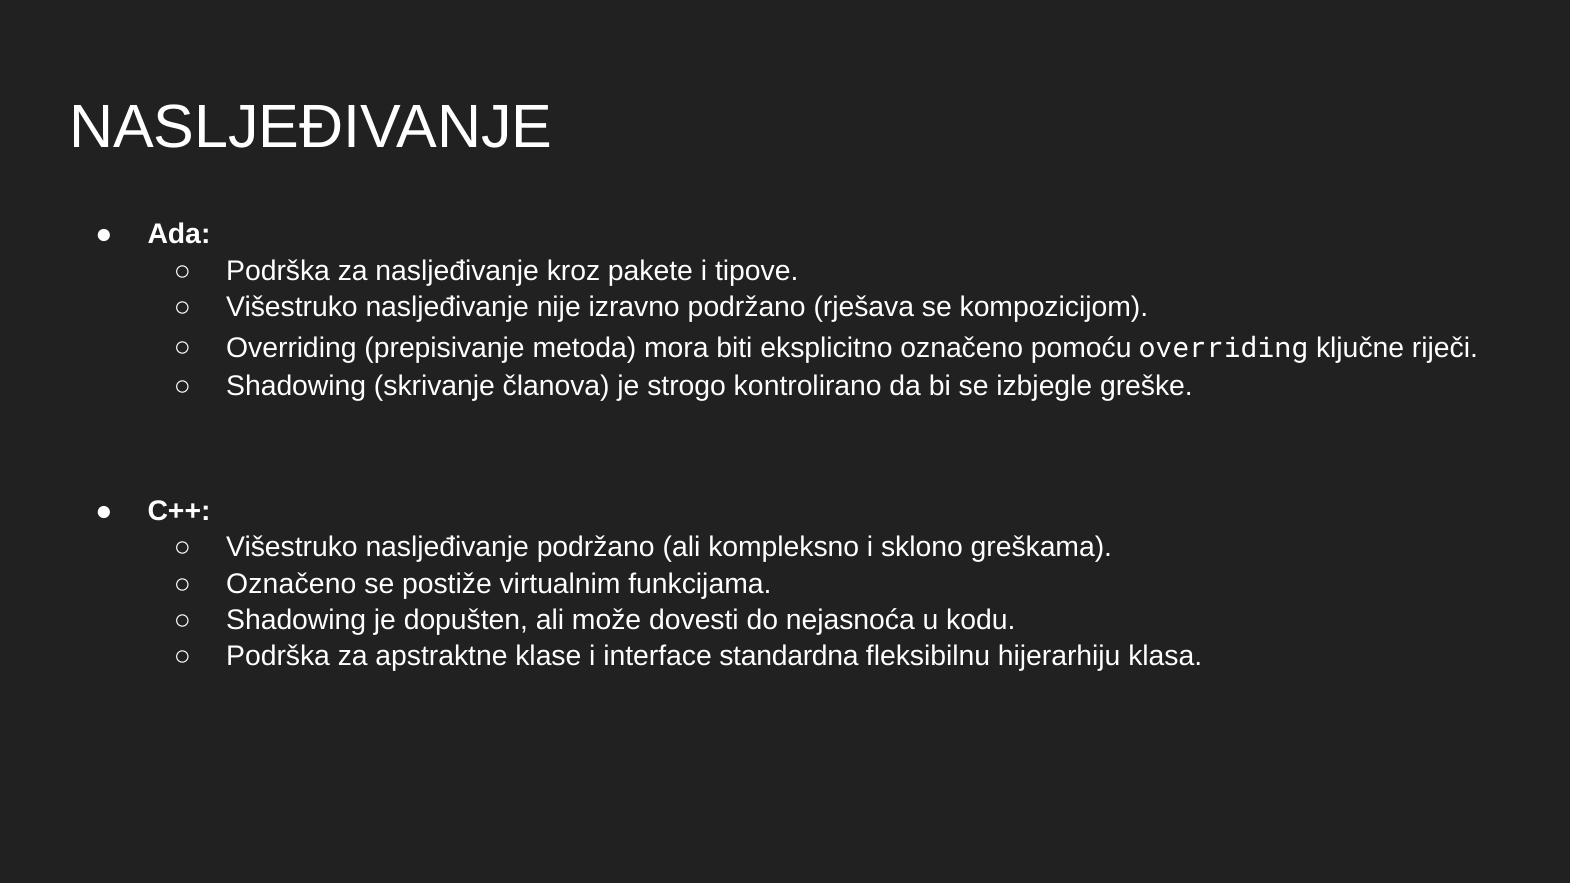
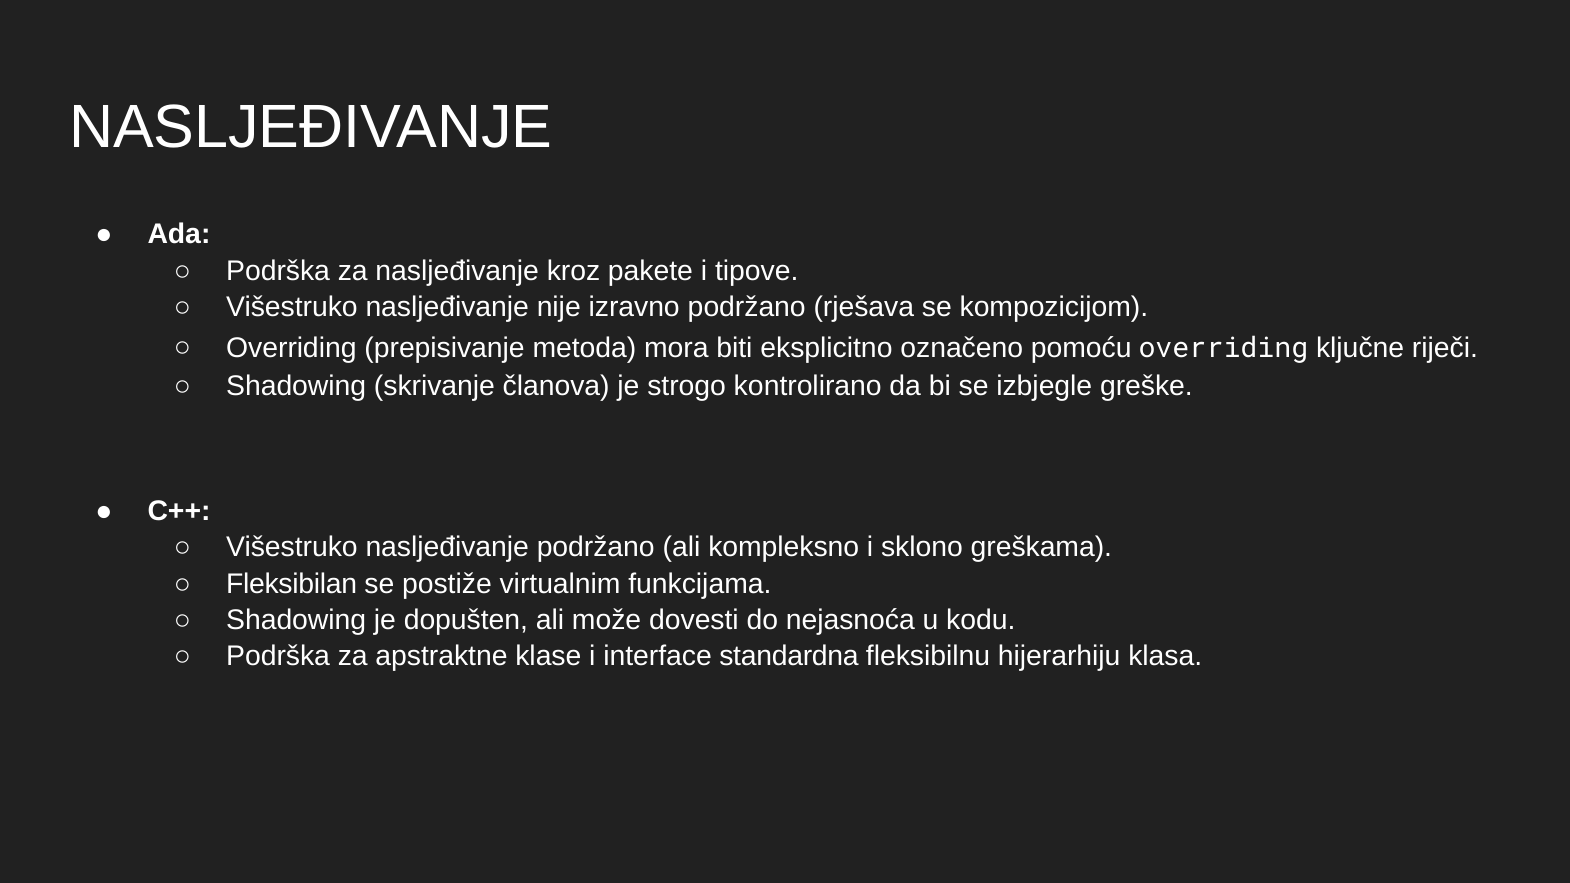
Označeno: Označeno -> Fleksibilan (292, 584)
